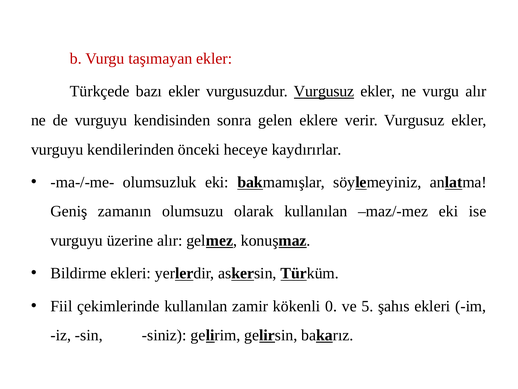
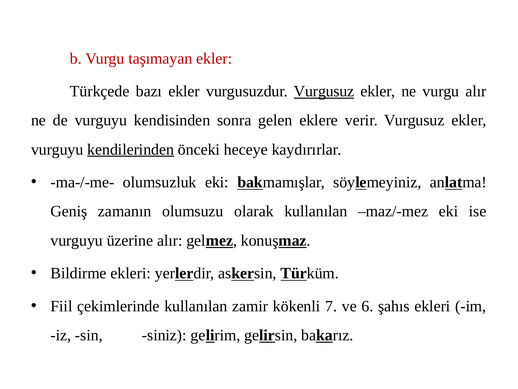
kendilerinden underline: none -> present (131, 149)
0: 0 -> 7 (331, 306)
5: 5 -> 6 (367, 306)
